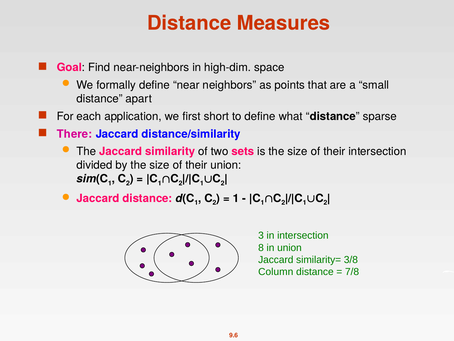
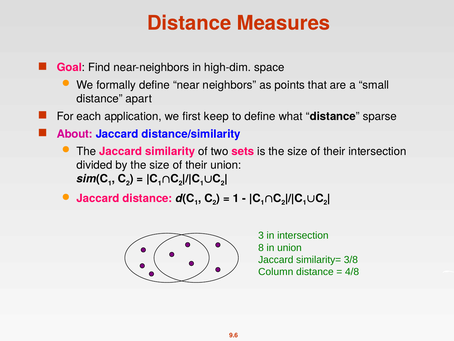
short: short -> keep (216, 116)
There: There -> About (75, 134)
7/8: 7/8 -> 4/8 (352, 272)
